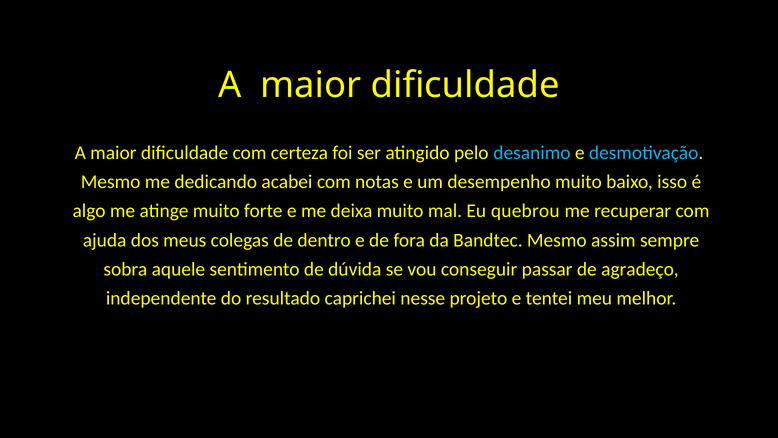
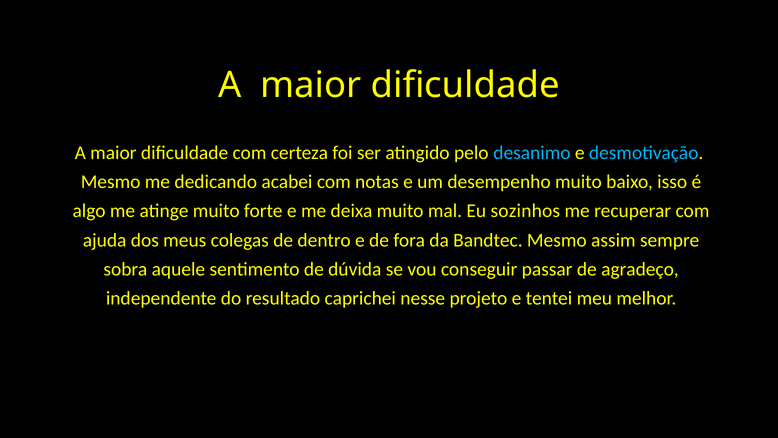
quebrou: quebrou -> sozinhos (525, 211)
